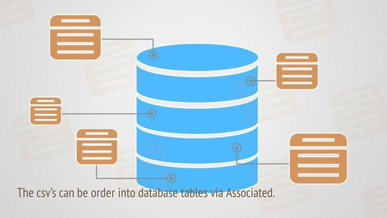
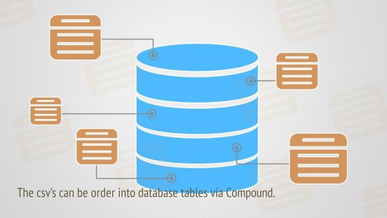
Associated: Associated -> Compound (251, 193)
